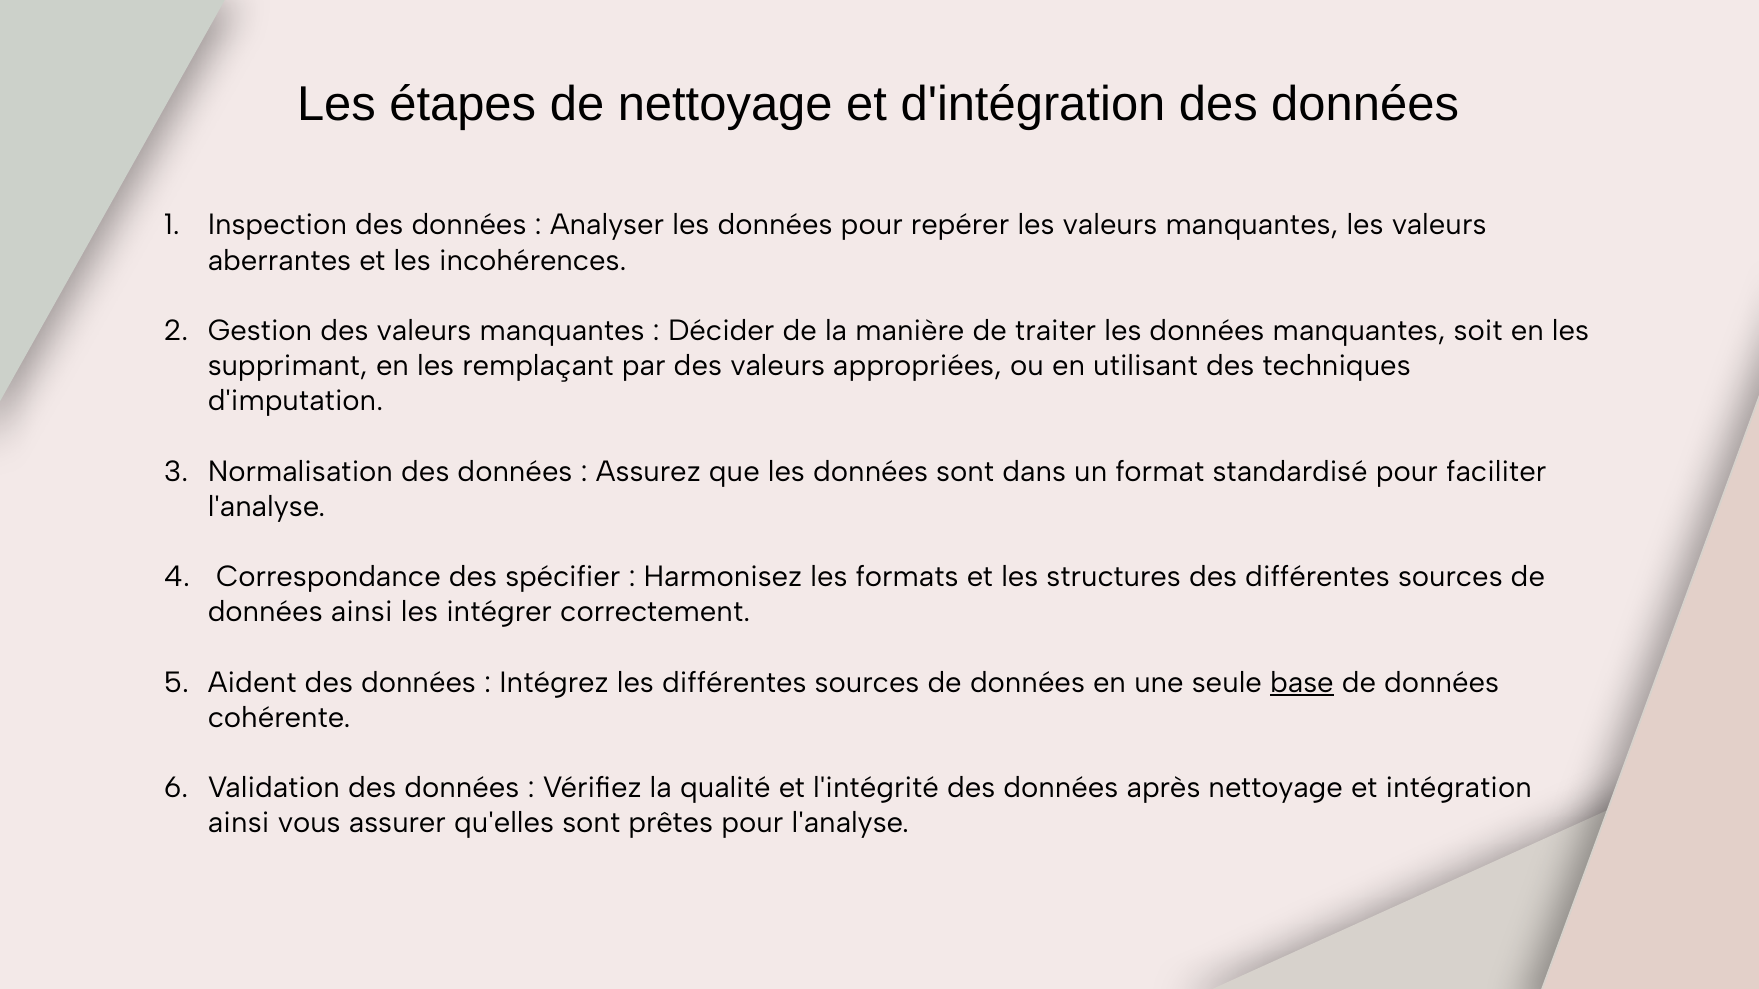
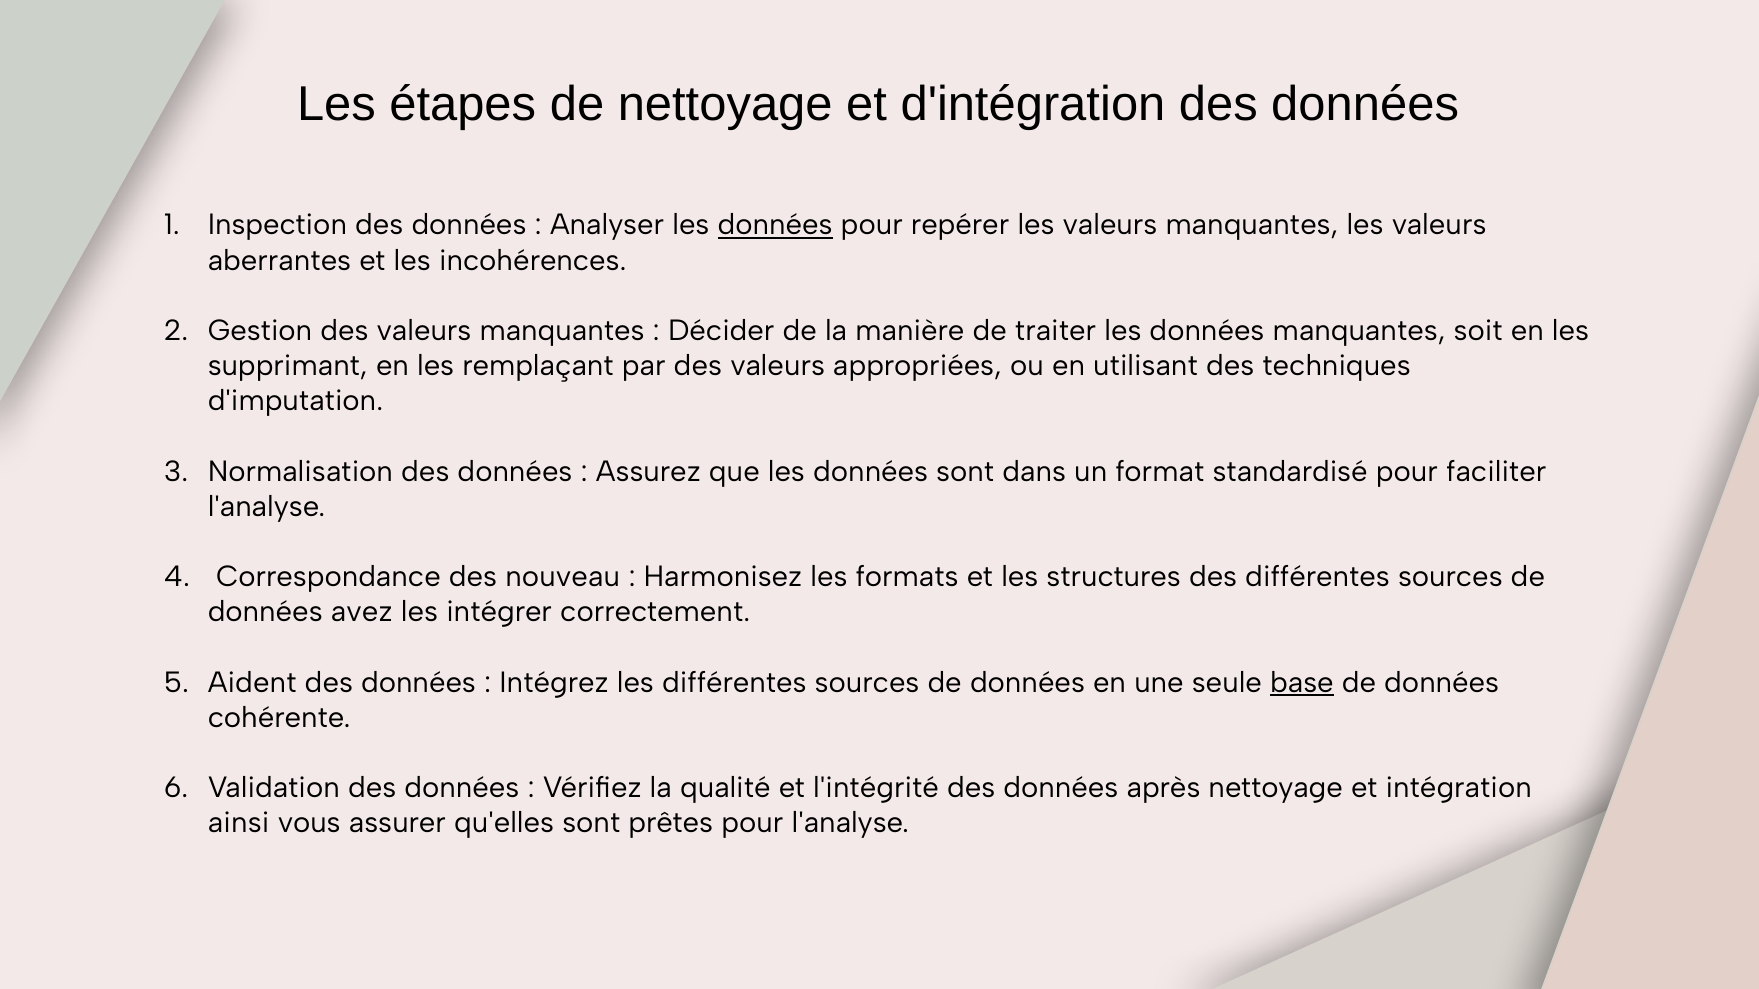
données underline: none -> present (775, 225)
spécifier: spécifier -> nouveau (563, 577)
données ainsi: ainsi -> avez (362, 612)
